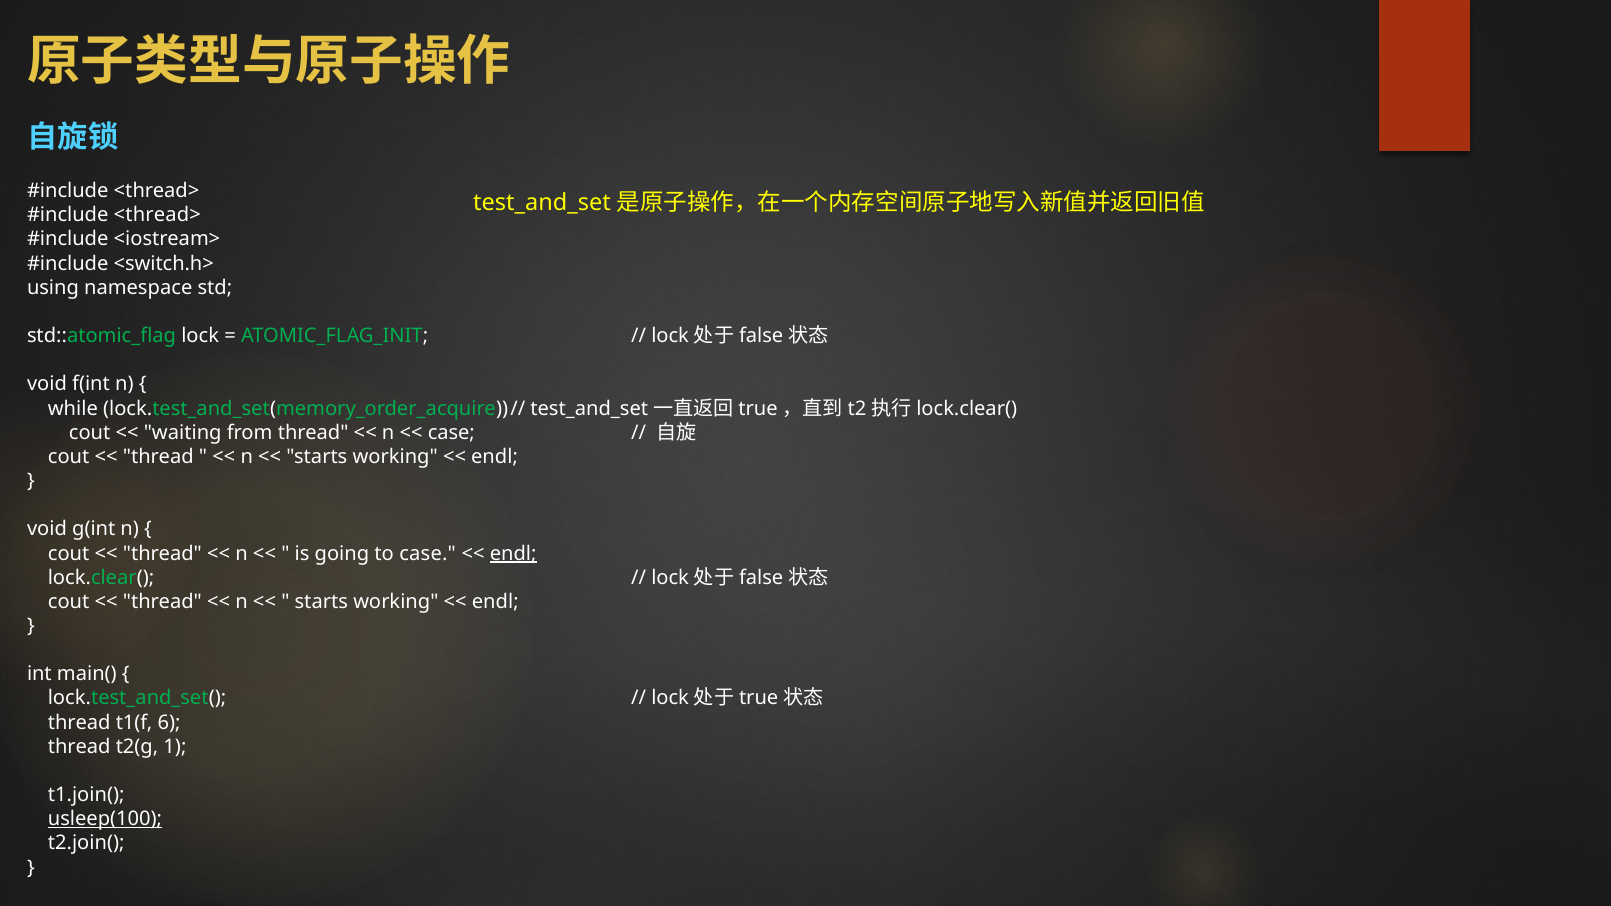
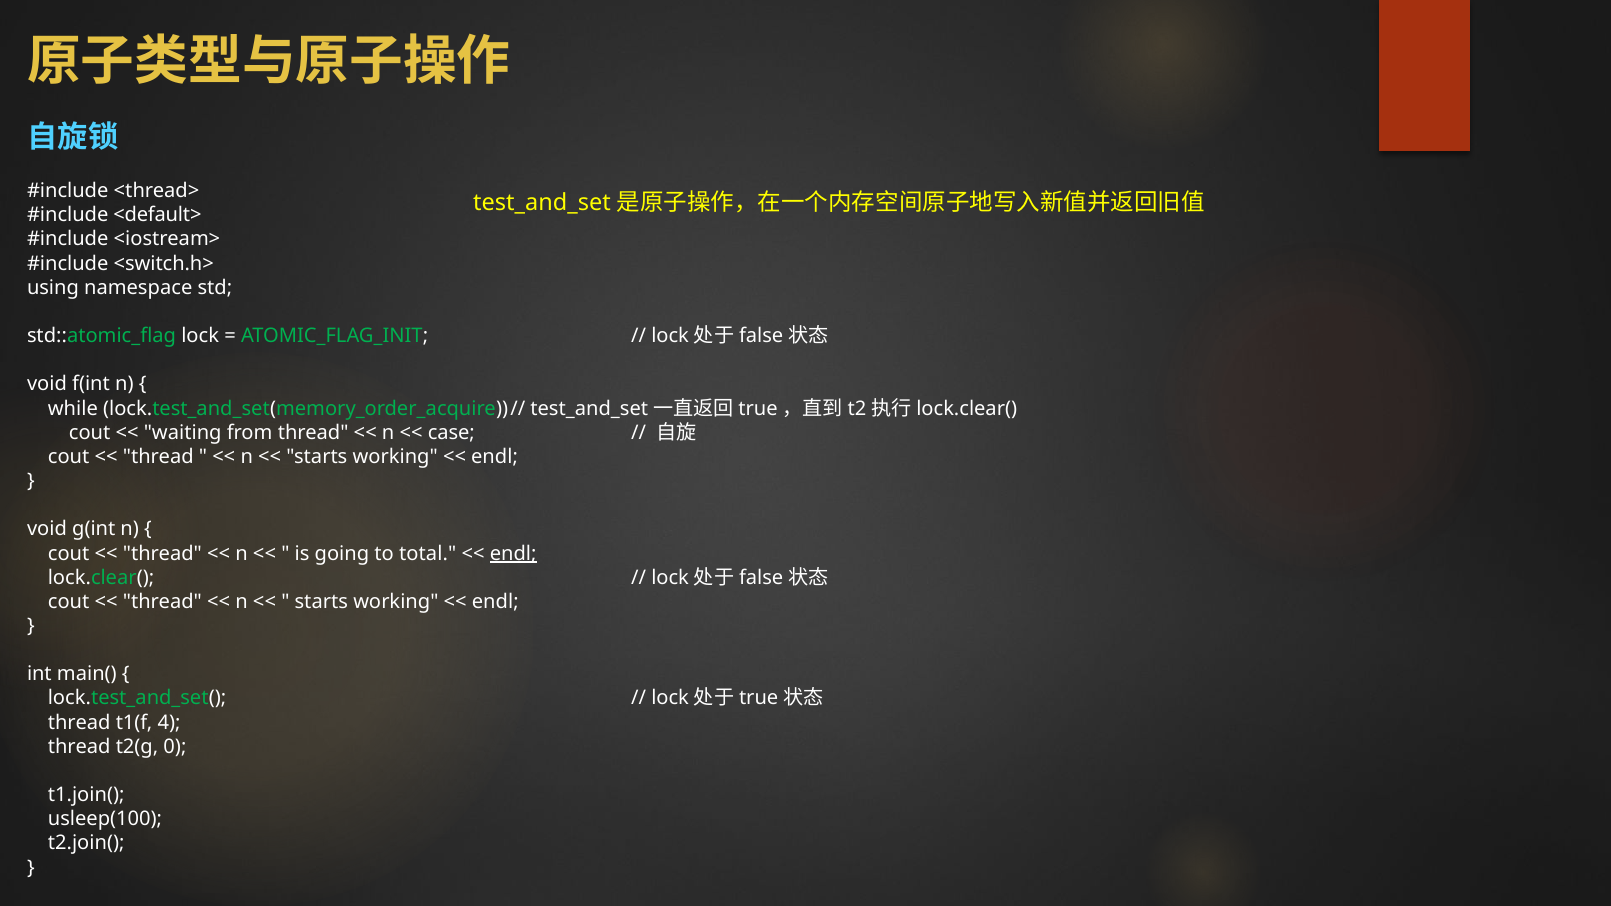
<thread>: <thread> -> <default> (157, 215)
to case: case -> total (428, 553)
6: 6 -> 4 (169, 723)
1: 1 -> 0 (175, 747)
usleep(100 underline: present -> none (105, 819)
